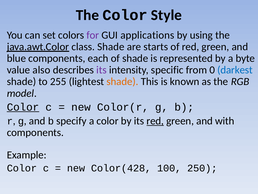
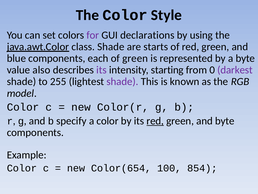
applications: applications -> declarations (147, 35)
of shade: shade -> green (135, 58)
specific: specific -> starting (167, 70)
darkest colour: blue -> purple (235, 70)
shade colour: orange -> purple (122, 81)
Color underline: present -> none (23, 107)
and with: with -> byte (225, 121)
Color(428: Color(428 -> Color(654 (121, 168)
250: 250 -> 854 (202, 168)
